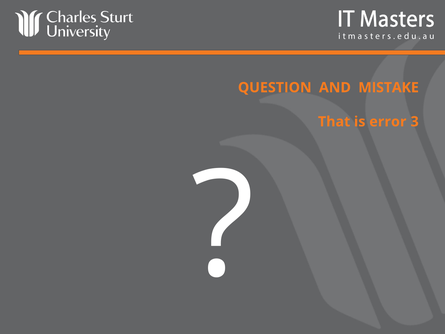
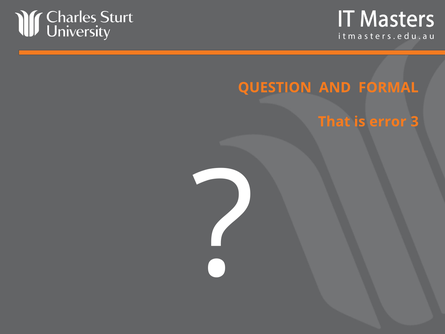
MISTAKE: MISTAKE -> FORMAL (388, 87)
